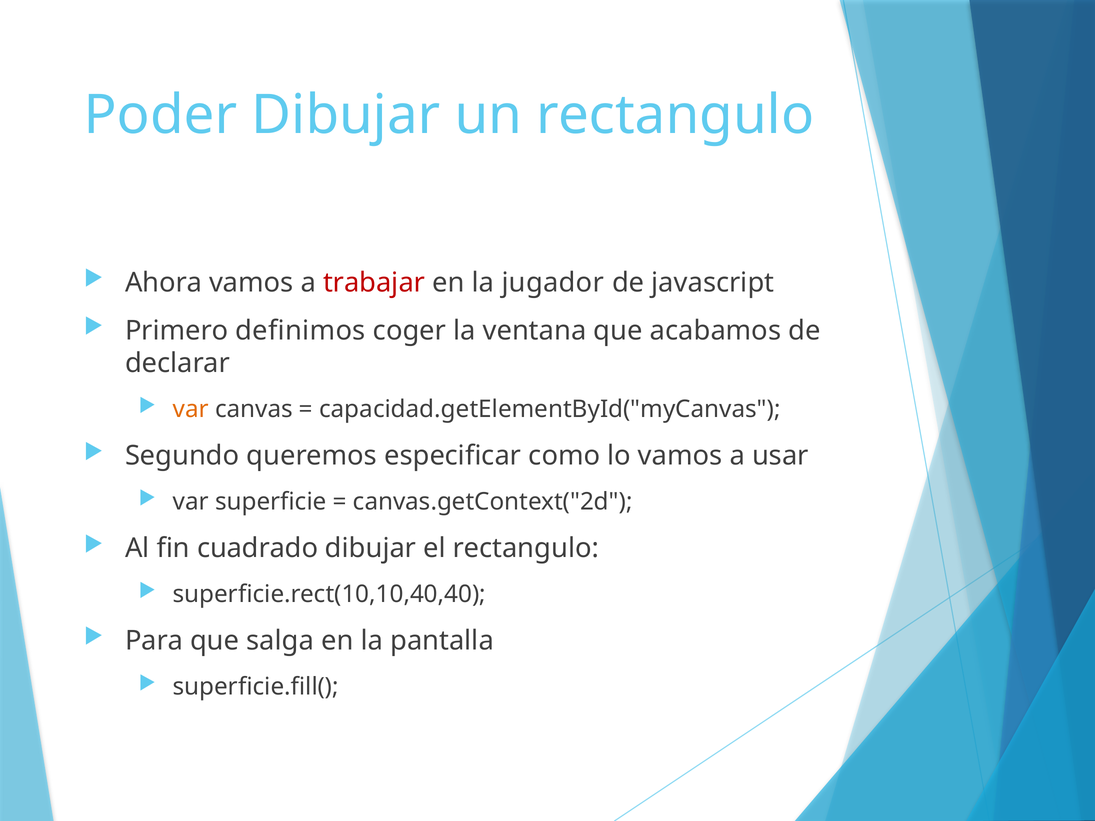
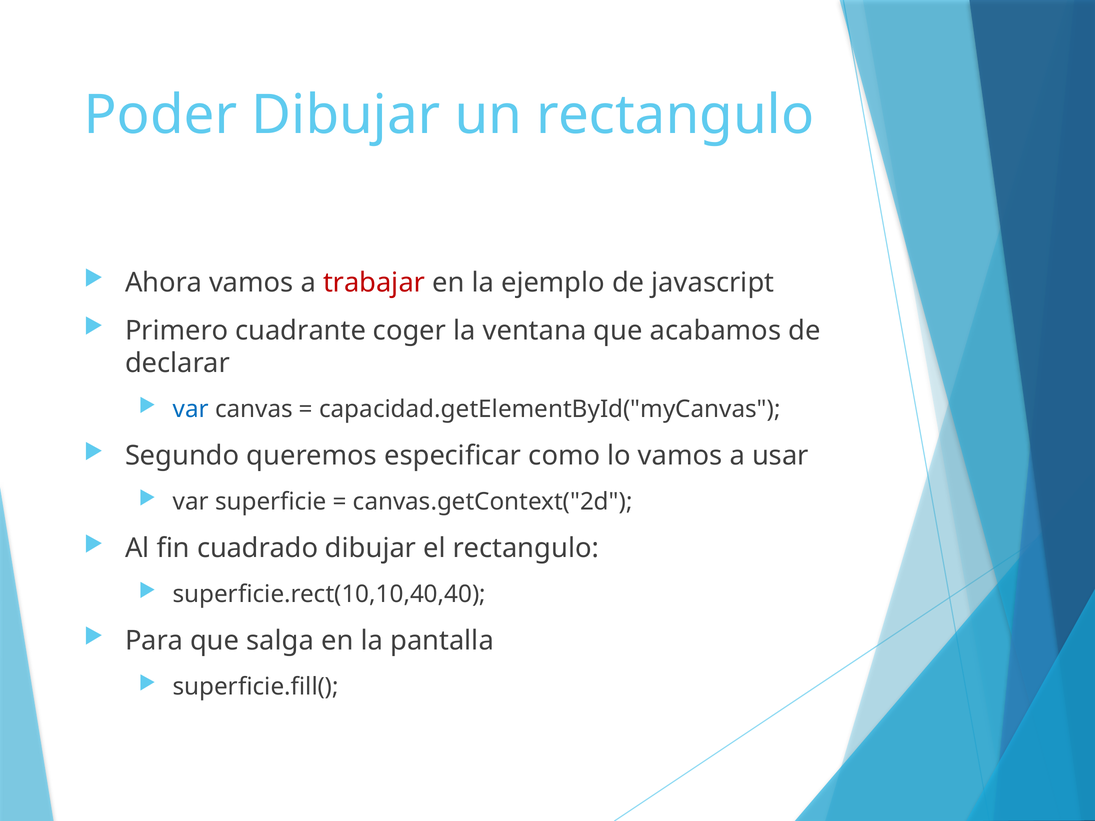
jugador: jugador -> ejemplo (553, 283)
definimos: definimos -> cuadrante (301, 331)
var colour: orange -> blue (191, 409)
